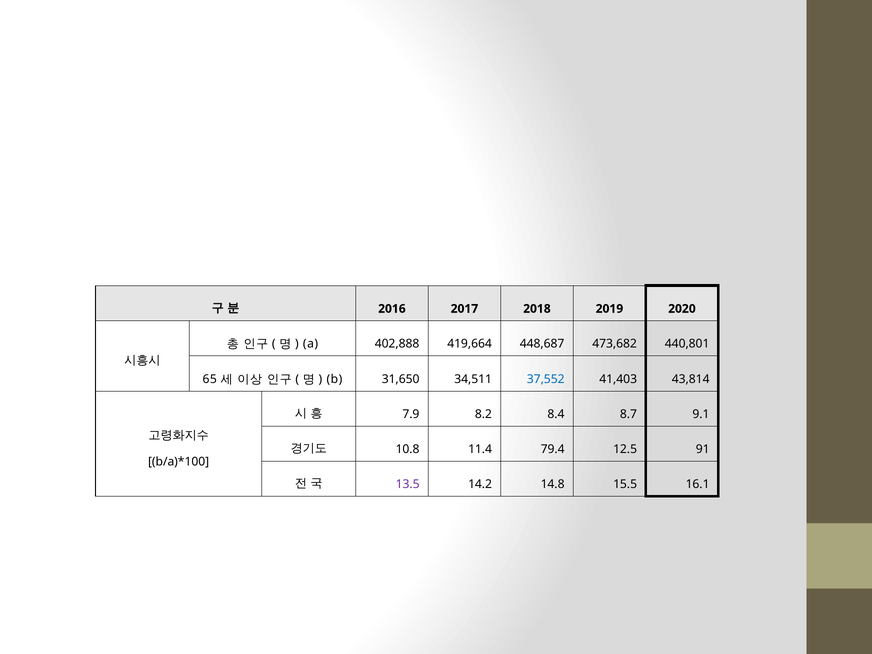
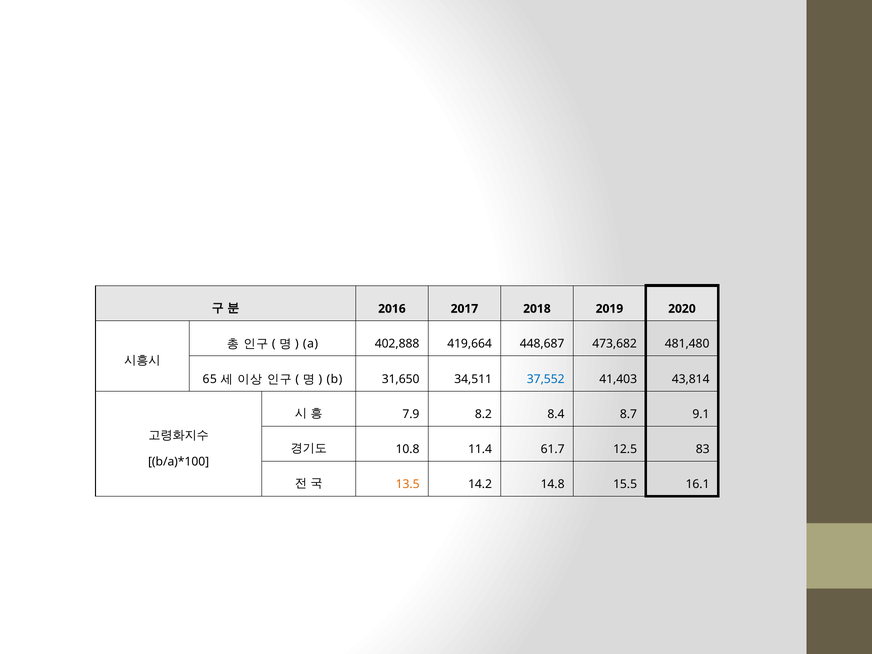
440,801: 440,801 -> 481,480 (687, 344)
79.4: 79.4 -> 61.7 (553, 449)
91: 91 -> 83 (703, 449)
13.5 colour: purple -> orange (408, 484)
